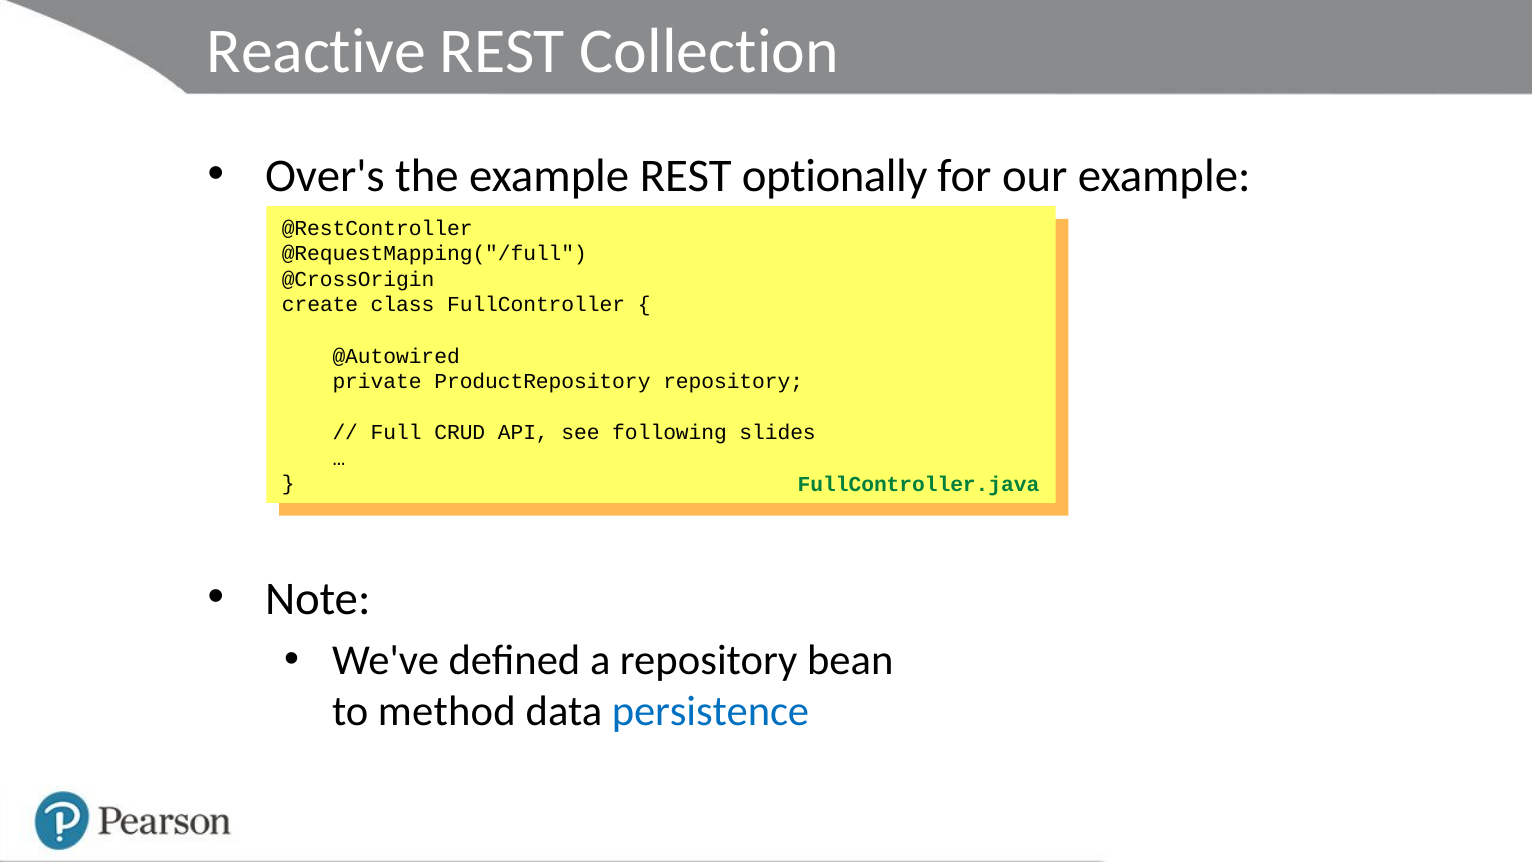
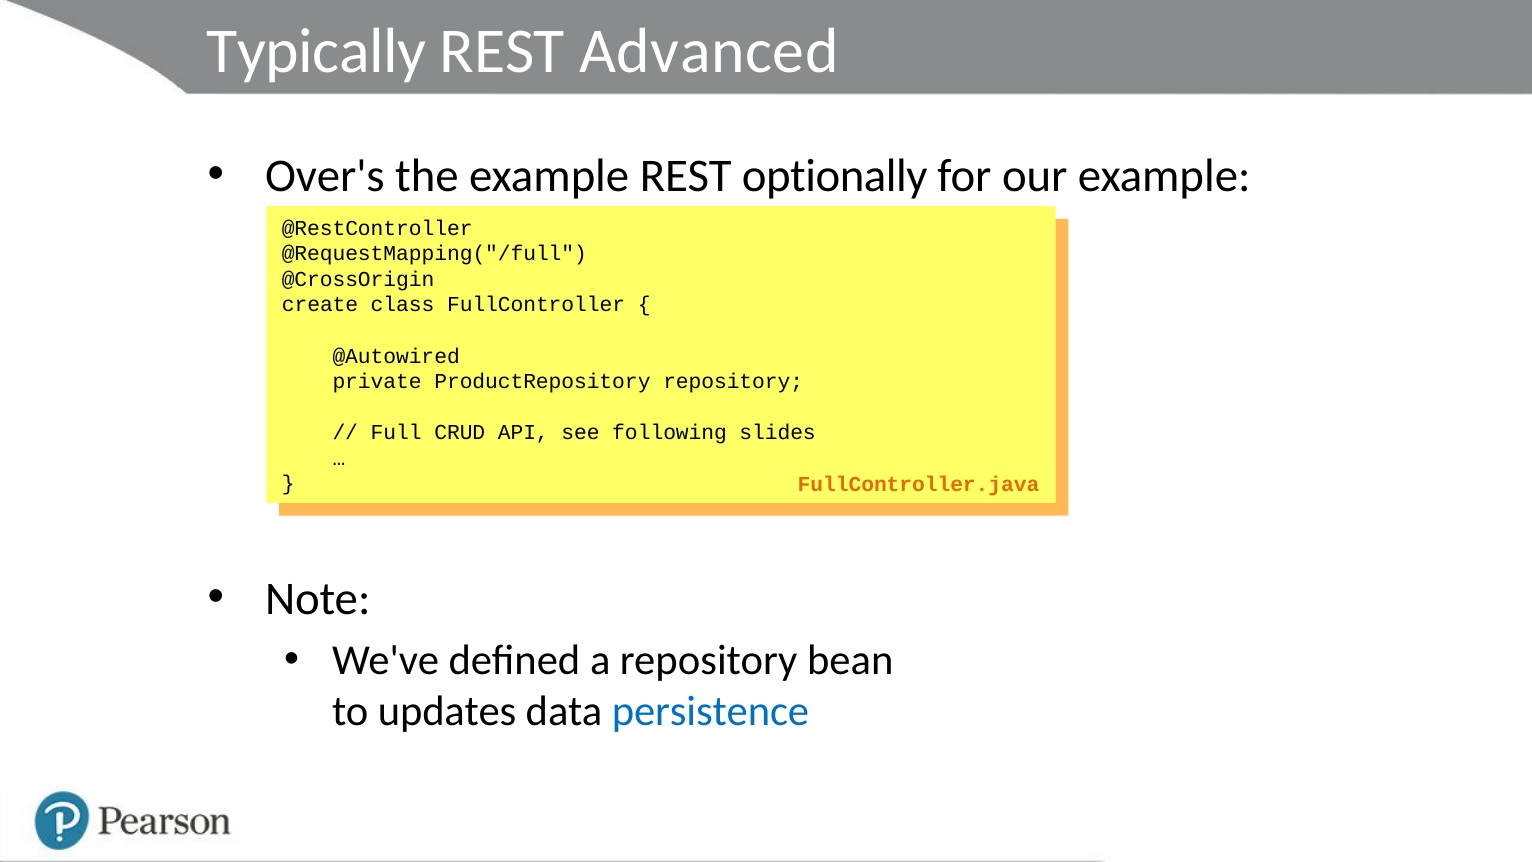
Reactive: Reactive -> Typically (316, 51)
Collection: Collection -> Advanced (709, 51)
FullController.java colour: green -> orange (919, 485)
method: method -> updates (447, 711)
